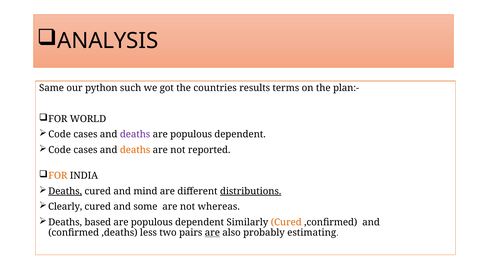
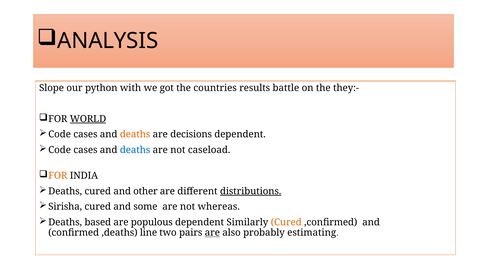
Same: Same -> Slope (52, 88)
such: such -> with (131, 88)
terms: terms -> battle (286, 88)
plan:-: plan:- -> they:- (346, 88)
WORLD underline: none -> present (88, 119)
deaths colour: purple -> orange (135, 134)
populous: populous -> decisions (191, 134)
deaths colour: orange -> blue (135, 150)
reported: reported -> caseload (209, 150)
Deaths underline: present -> none (65, 191)
mind: mind -> other (145, 191)
Clearly: Clearly -> Sirisha (65, 207)
less: less -> line (148, 233)
